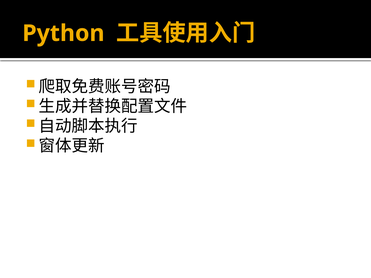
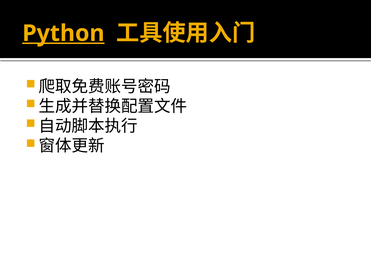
Python underline: none -> present (63, 33)
